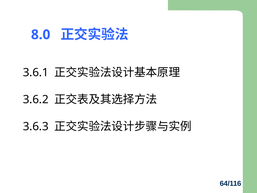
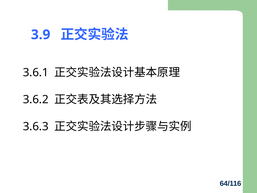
8.0: 8.0 -> 3.9 (41, 35)
